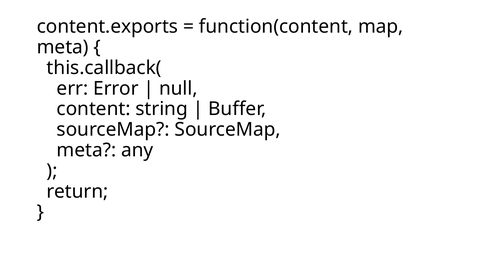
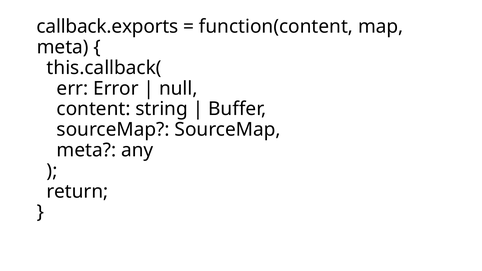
content.exports: content.exports -> callback.exports (108, 27)
